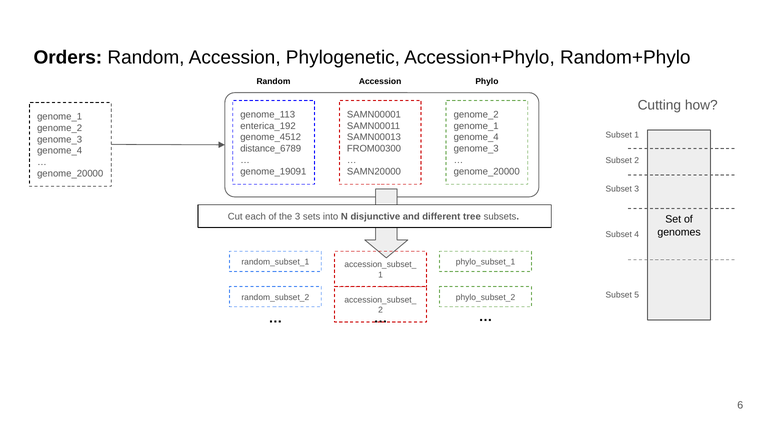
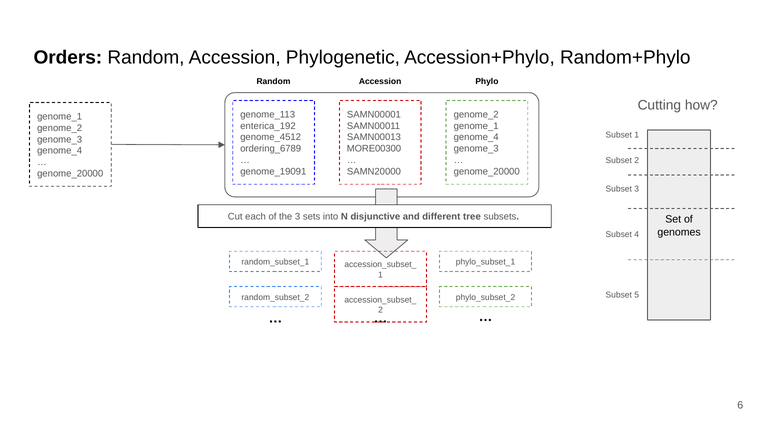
distance_6789: distance_6789 -> ordering_6789 (271, 149)
FROM00300: FROM00300 -> MORE00300 (374, 149)
